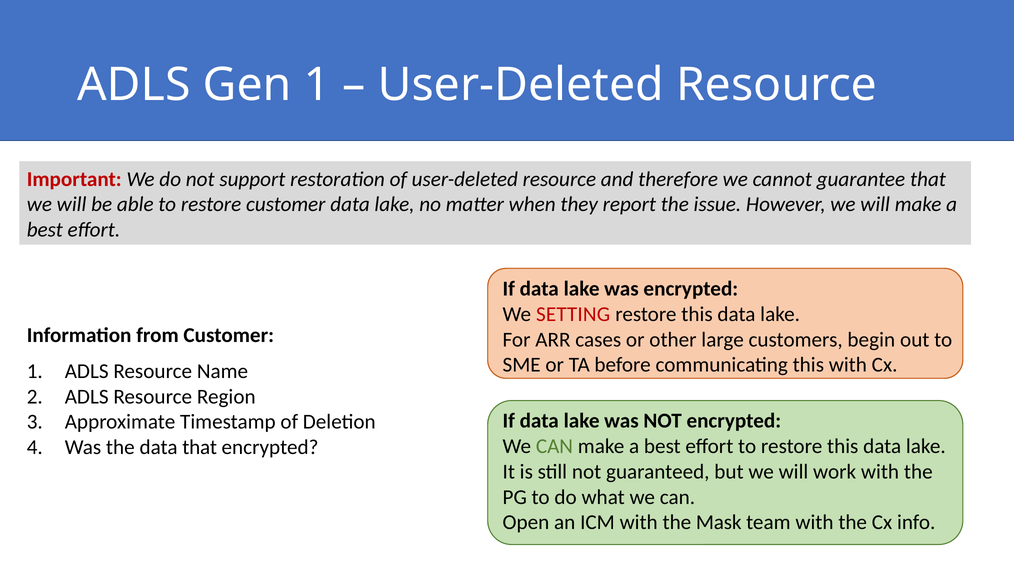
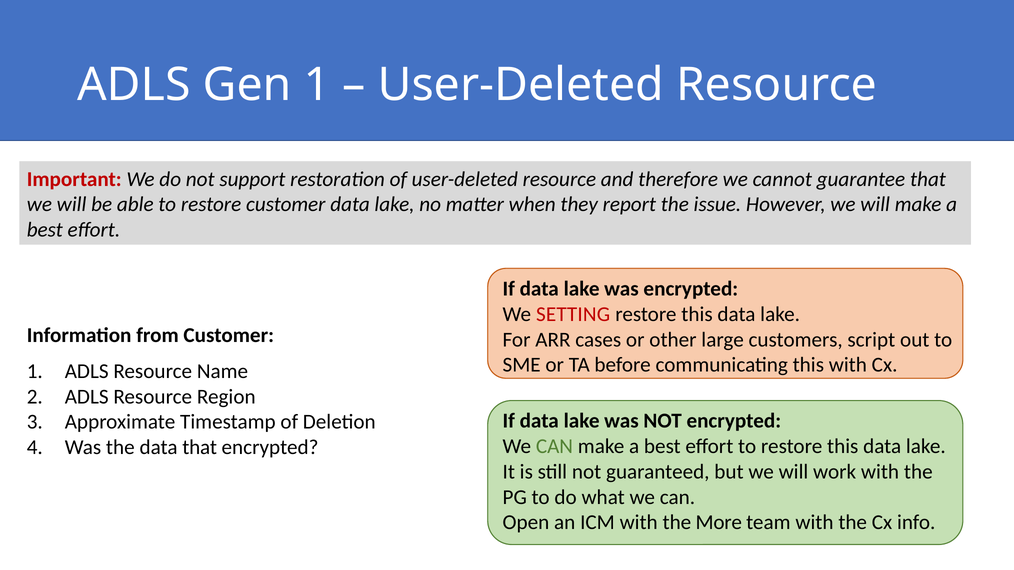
begin: begin -> script (871, 340)
Mask: Mask -> More (719, 523)
